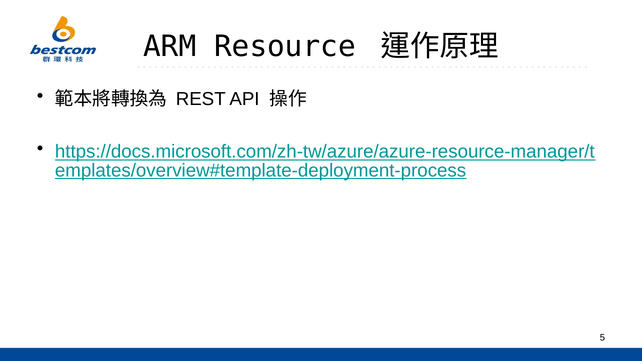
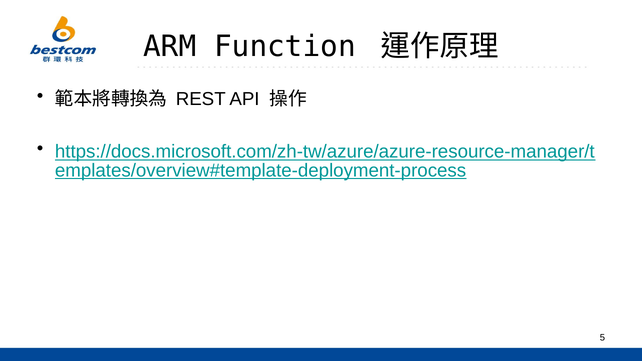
Resource: Resource -> Function (285, 47)
